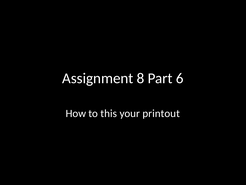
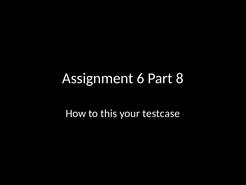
8: 8 -> 6 (141, 78)
6: 6 -> 8 (180, 78)
printout: printout -> testcase (161, 113)
